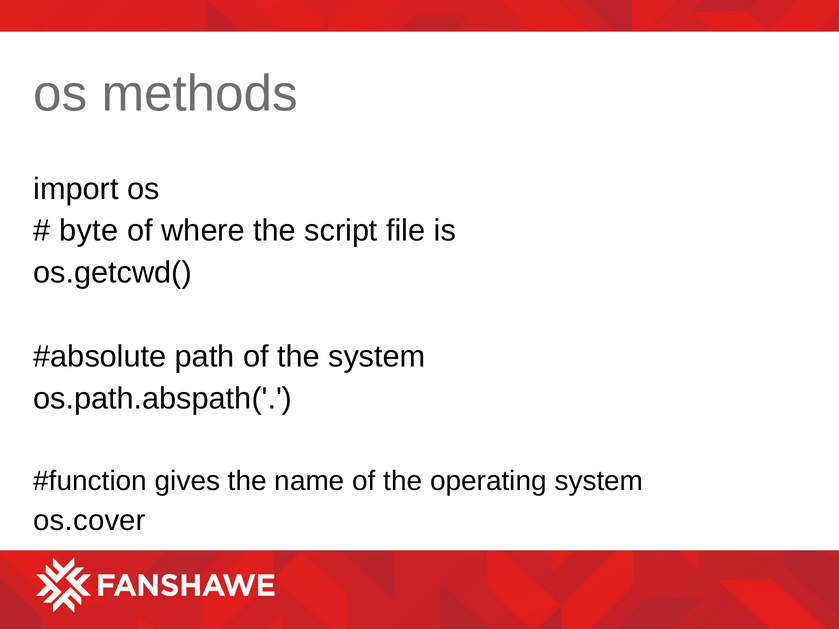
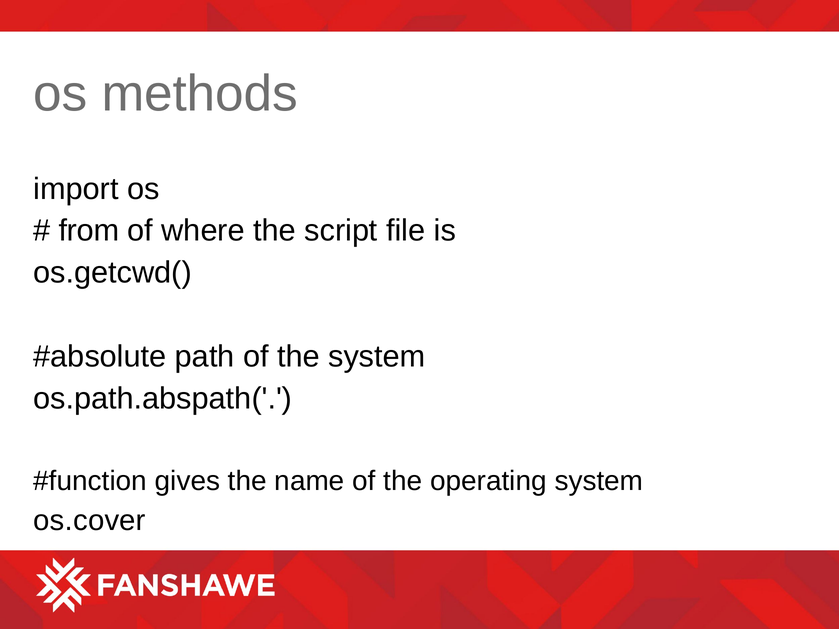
byte: byte -> from (89, 231)
